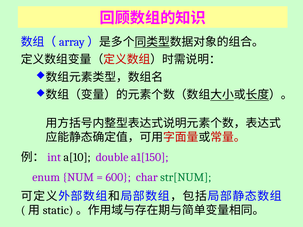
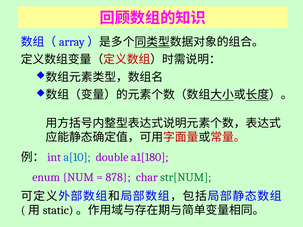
a[10 colour: black -> blue (77, 157)
a1[150: a1[150 -> a1[180 (150, 157)
600: 600 -> 878 (118, 177)
